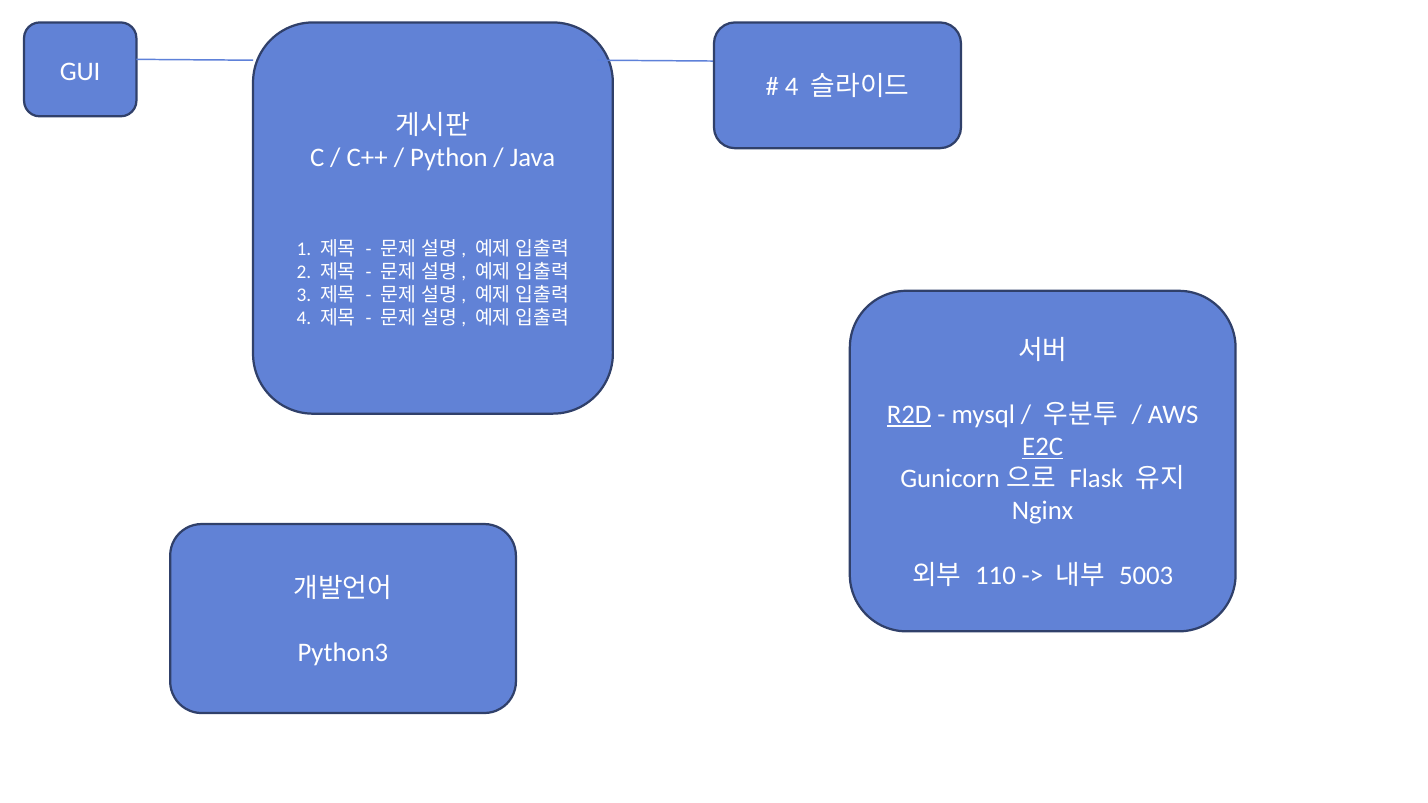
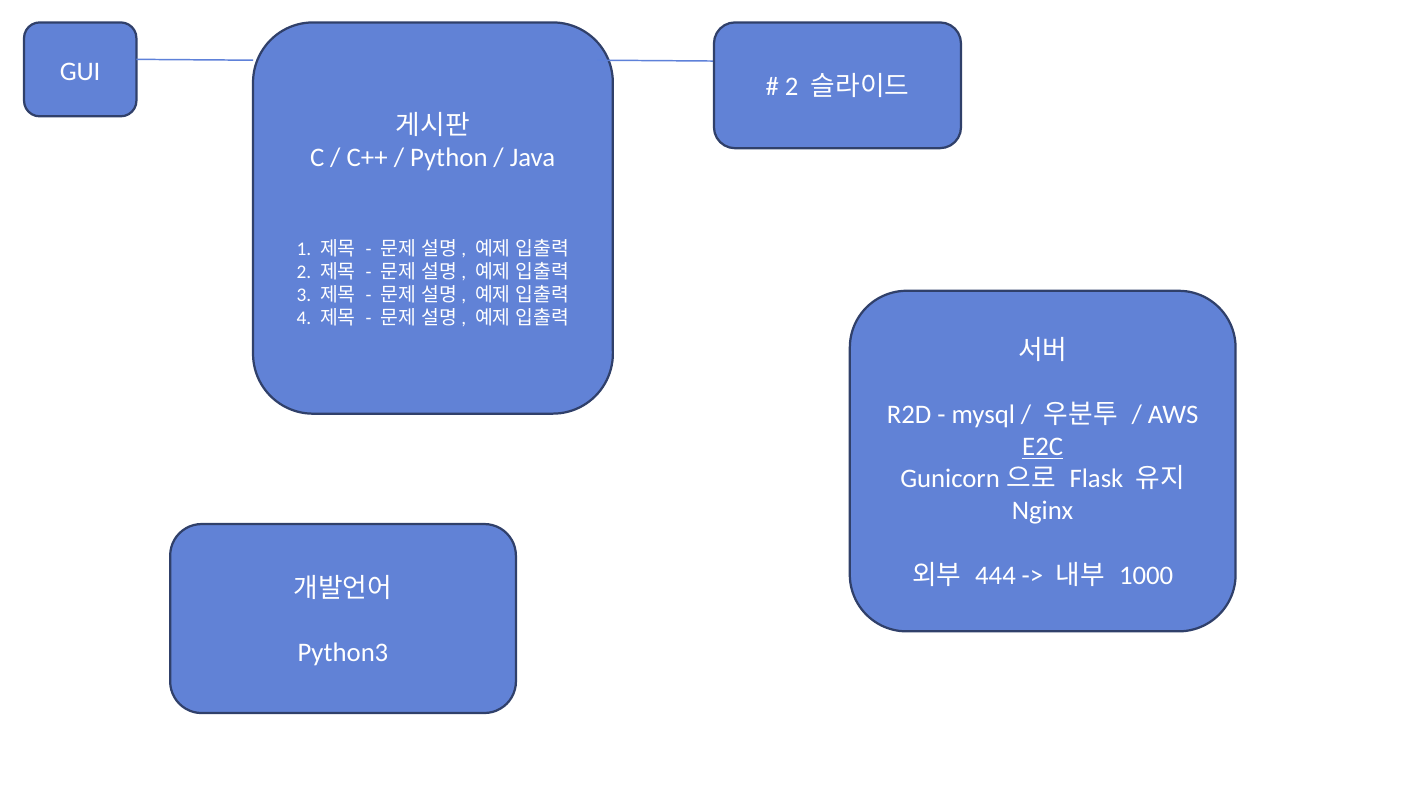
4: 4 -> 2 (792, 87)
R2D underline: present -> none (909, 415)
110: 110 -> 444 (996, 576)
5003: 5003 -> 1000 (1146, 576)
